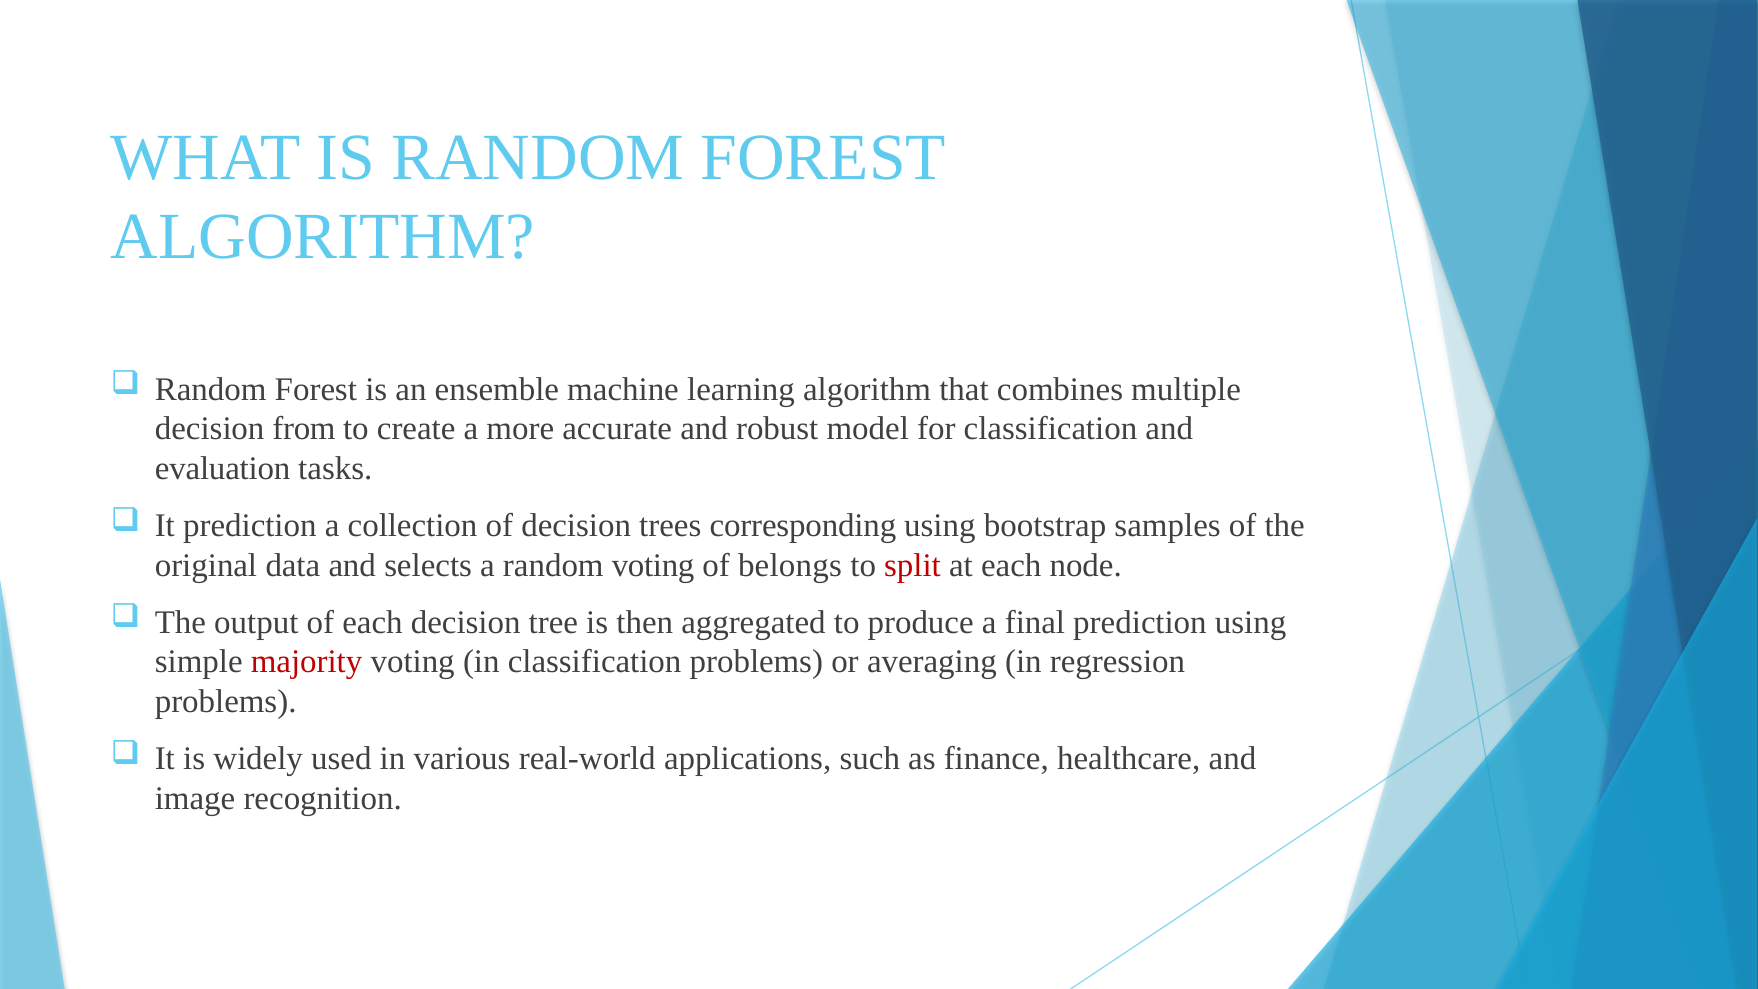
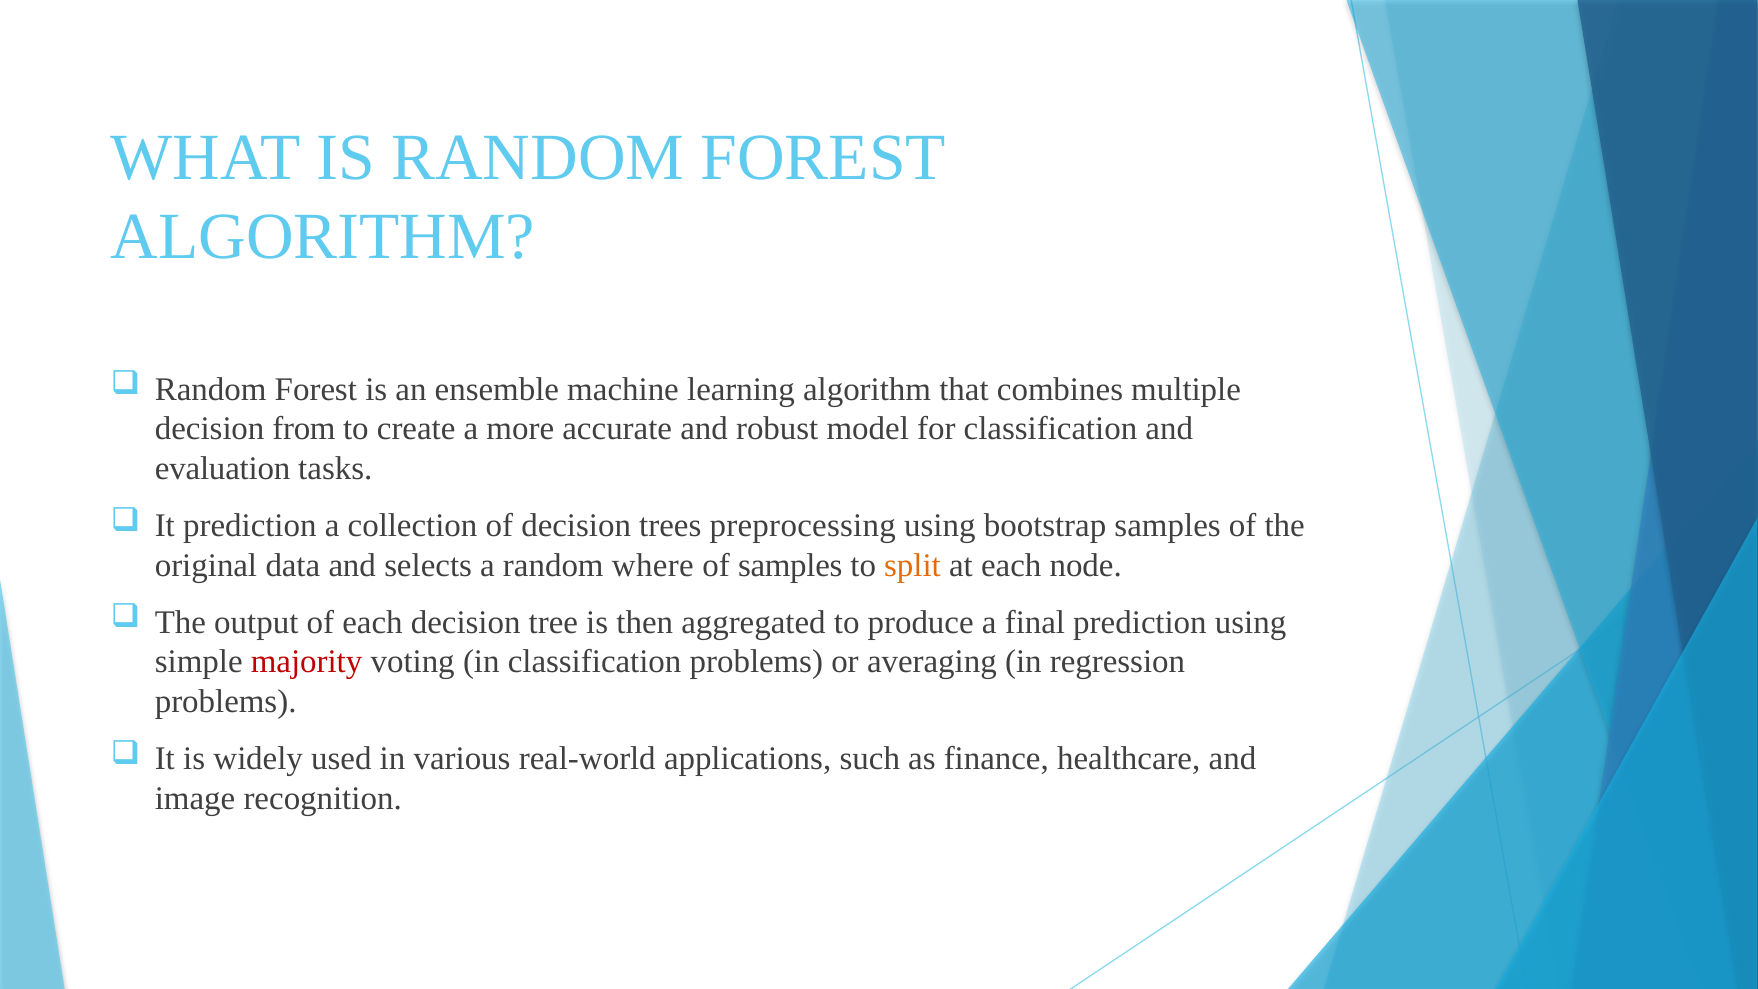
corresponding: corresponding -> preprocessing (803, 525)
random voting: voting -> where (653, 565)
of belongs: belongs -> samples (790, 565)
split colour: red -> orange (912, 565)
